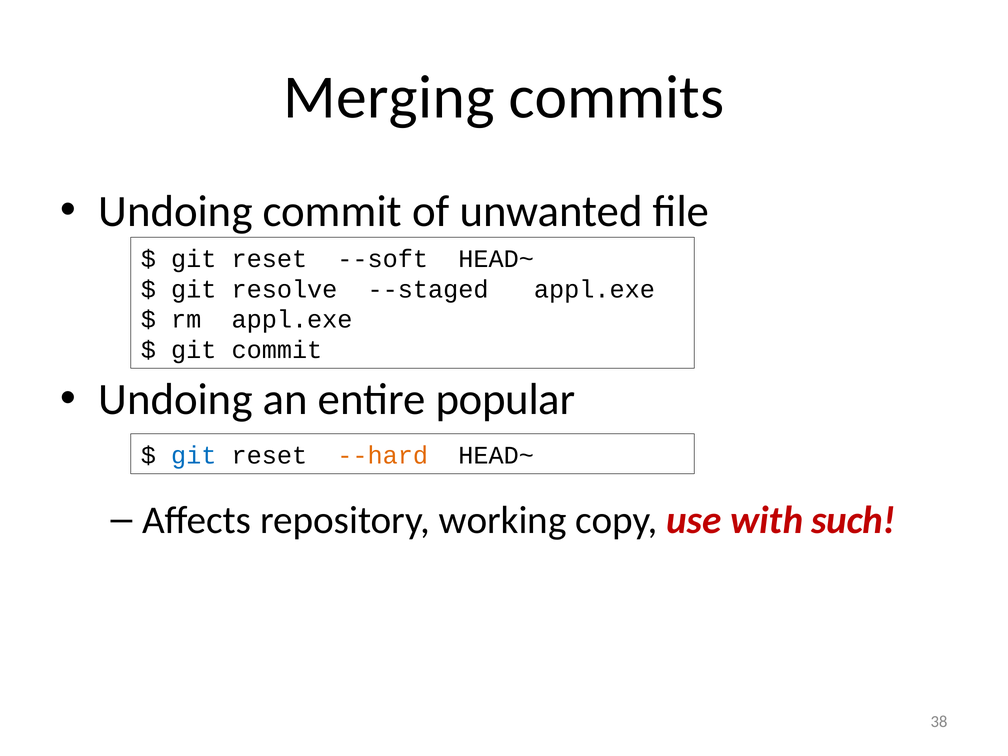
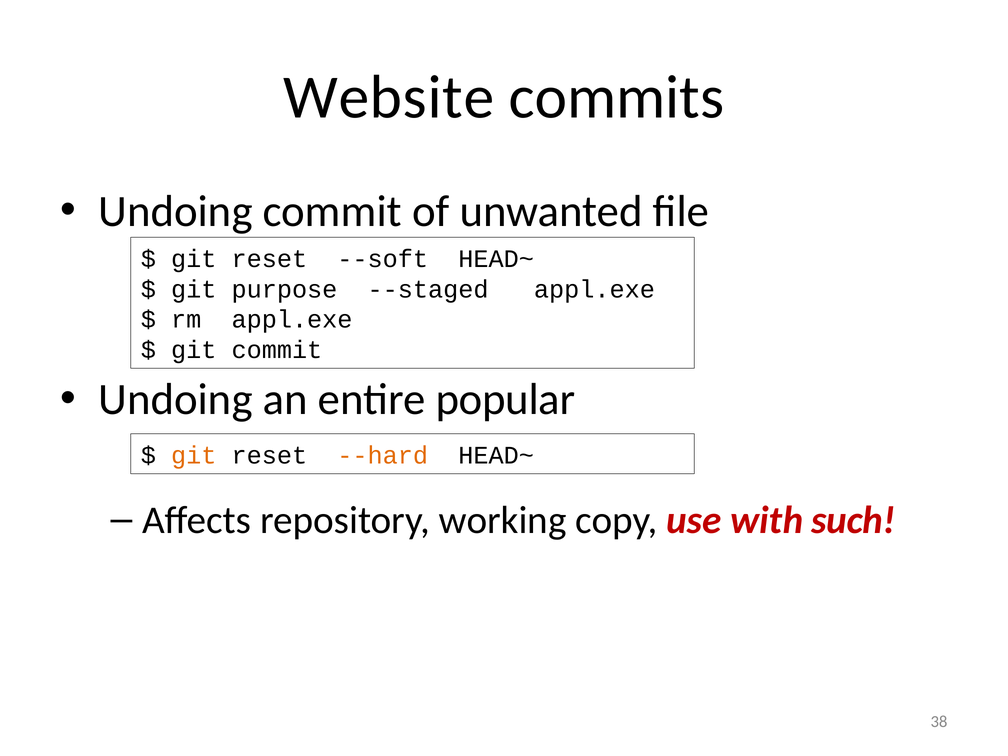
Merging: Merging -> Website (389, 98)
resolve: resolve -> purpose (284, 289)
git colour: blue -> orange (194, 455)
